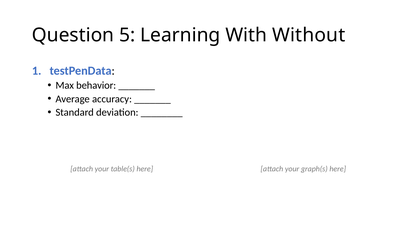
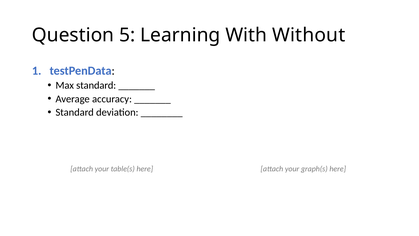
Max behavior: behavior -> standard (96, 85)
